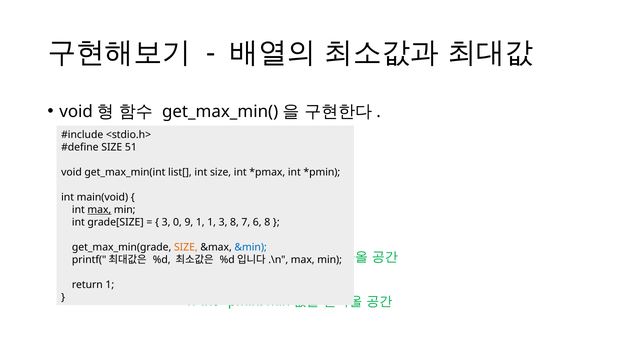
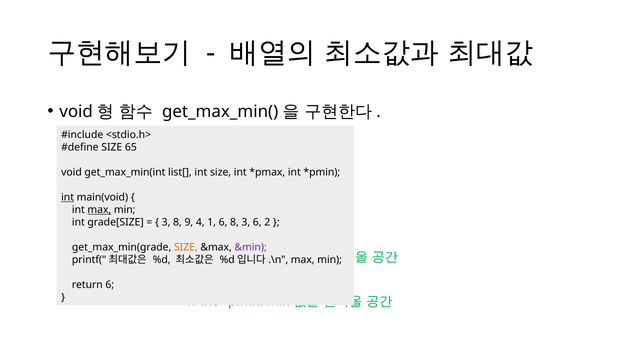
51: 51 -> 65 (131, 147)
int underline: none -> present (68, 197)
3 0: 0 -> 8 (177, 222)
9 1: 1 -> 4 (200, 222)
1 3: 3 -> 6 (223, 222)
8 7: 7 -> 3 (246, 222)
6 8: 8 -> 2 (267, 222)
&min colour: blue -> purple (251, 247)
return 1: 1 -> 6 (110, 285)
